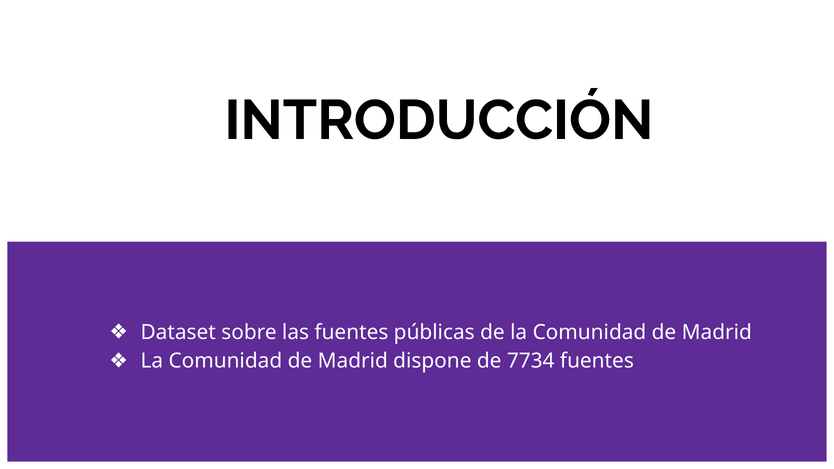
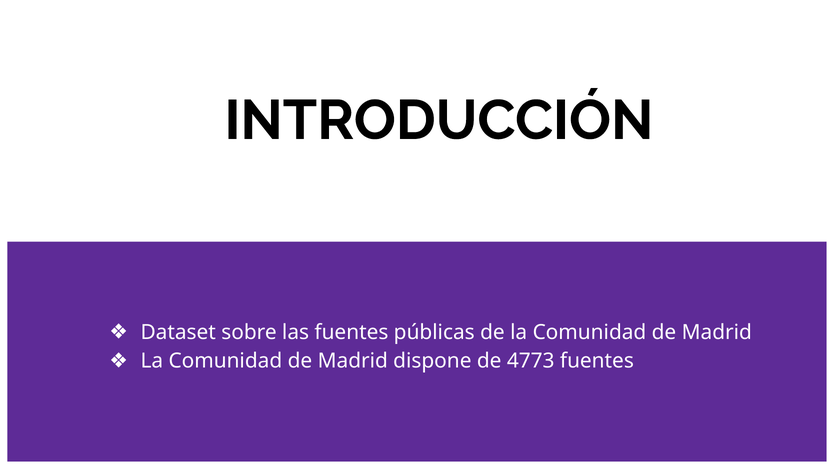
7734: 7734 -> 4773 (531, 361)
